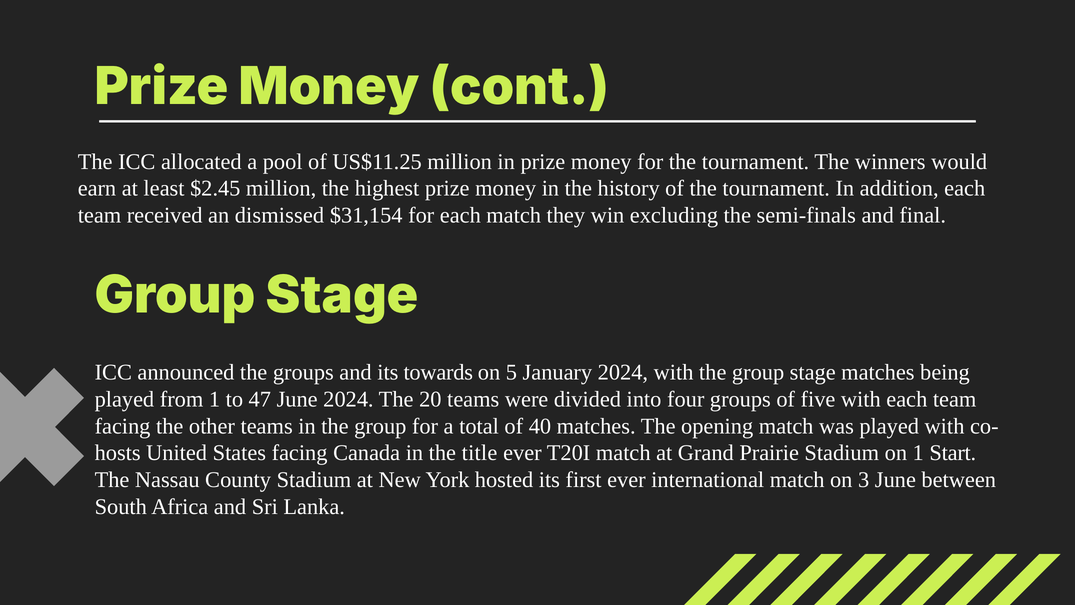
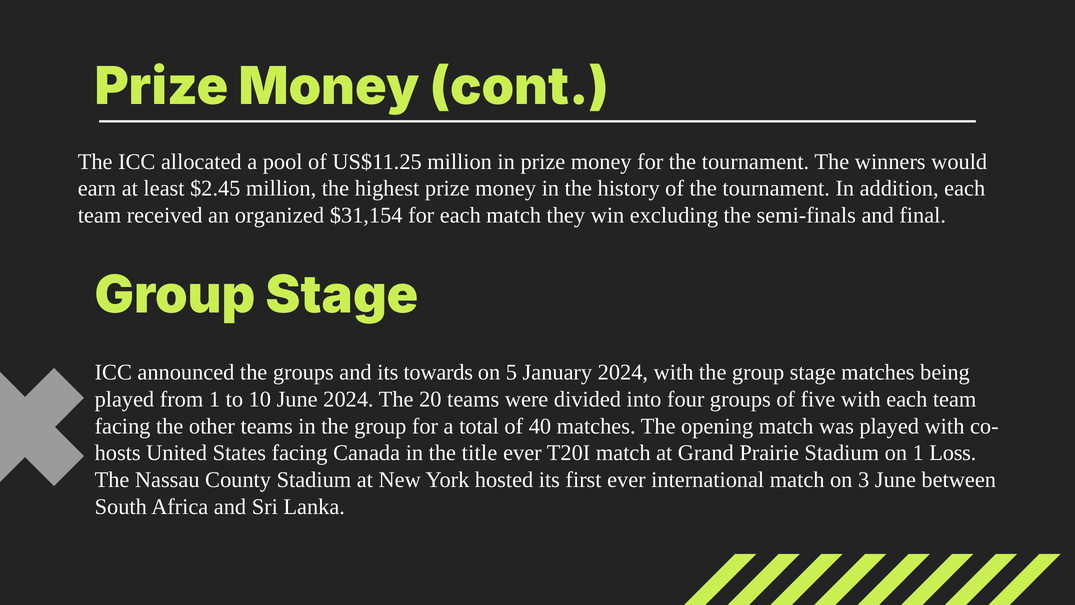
dismissed: dismissed -> organized (279, 215)
47: 47 -> 10 (260, 399)
Start: Start -> Loss (953, 453)
